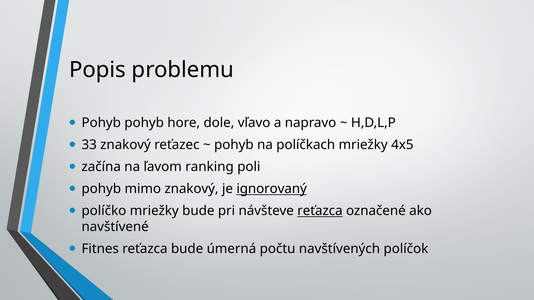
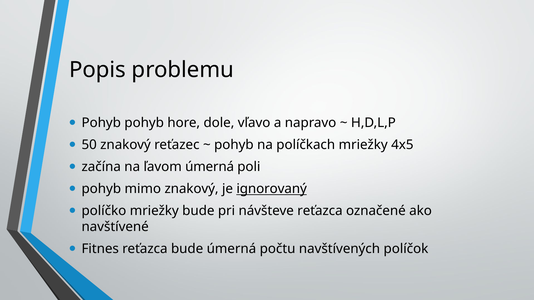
33: 33 -> 50 (89, 145)
ľavom ranking: ranking -> úmerná (210, 167)
reťazca underline: present -> none (320, 211)
